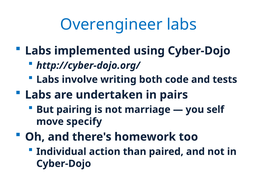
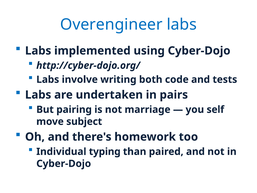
specify: specify -> subject (84, 121)
action: action -> typing (105, 151)
